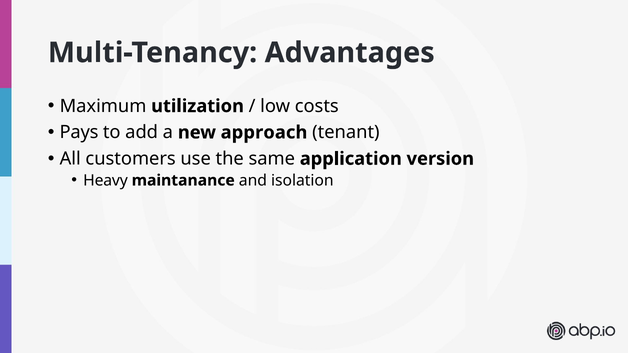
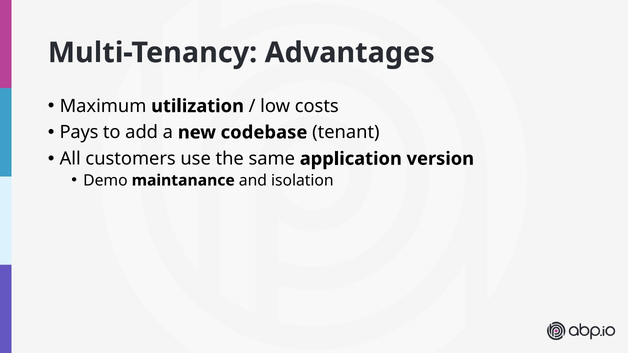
approach: approach -> codebase (264, 133)
Heavy: Heavy -> Demo (105, 180)
